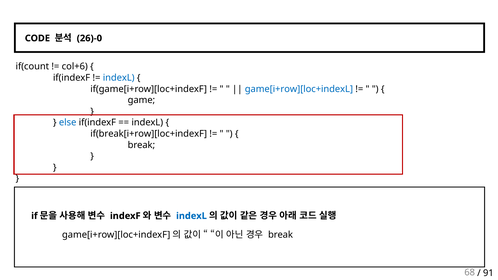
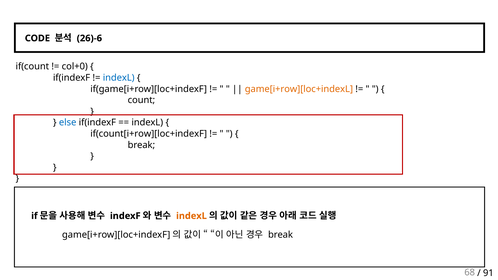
26)-0: 26)-0 -> 26)-6 (89, 38)
col+6: col+6 -> col+0 (75, 67)
game[i+row][loc+indexL colour: blue -> orange (299, 89)
game: game -> count (141, 100)
if(break[i+row][loc+indexF: if(break[i+row][loc+indexF -> if(count[i+row][loc+indexF (149, 134)
indexL colour: blue -> orange (191, 216)
